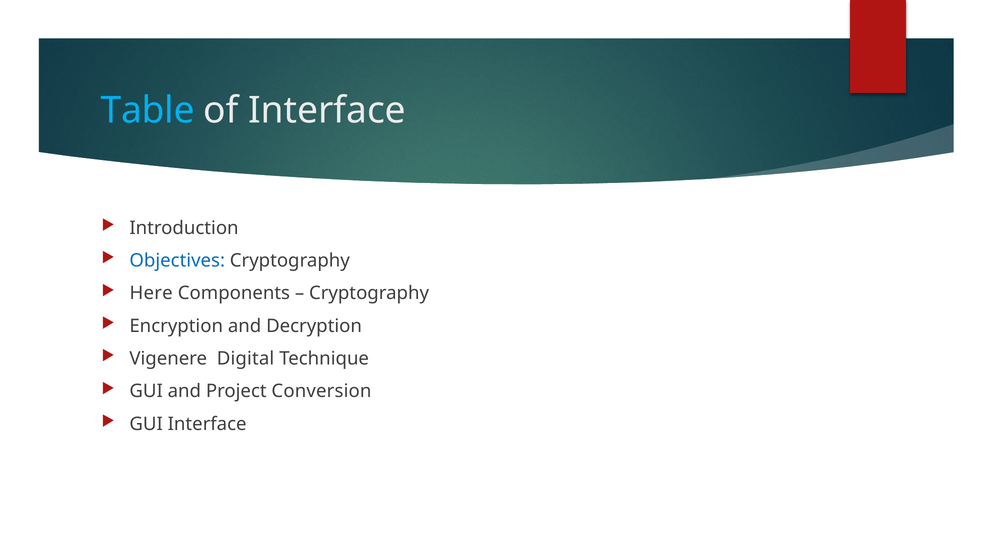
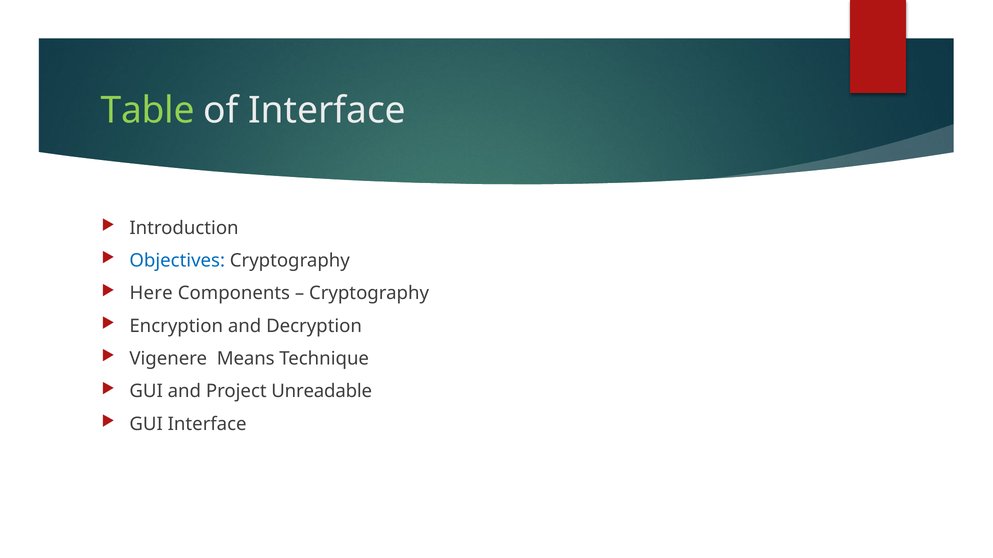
Table colour: light blue -> light green (148, 111)
Digital: Digital -> Means (246, 359)
Conversion: Conversion -> Unreadable (322, 392)
